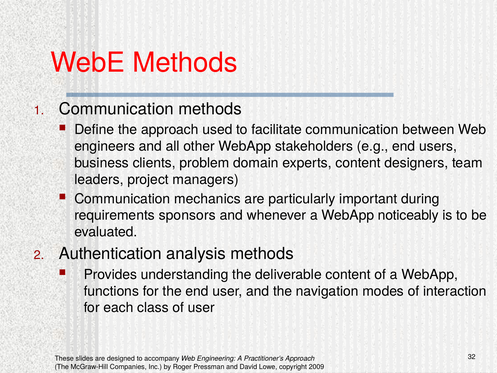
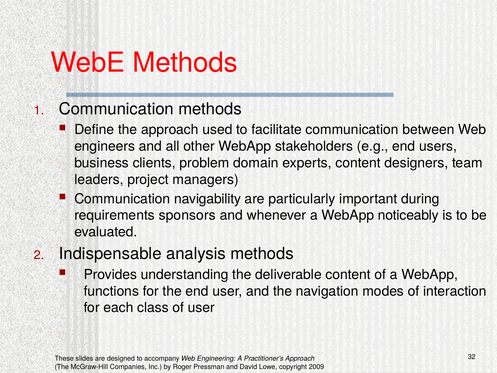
mechanics: mechanics -> navigability (208, 199)
Authentication: Authentication -> Indispensable (110, 254)
